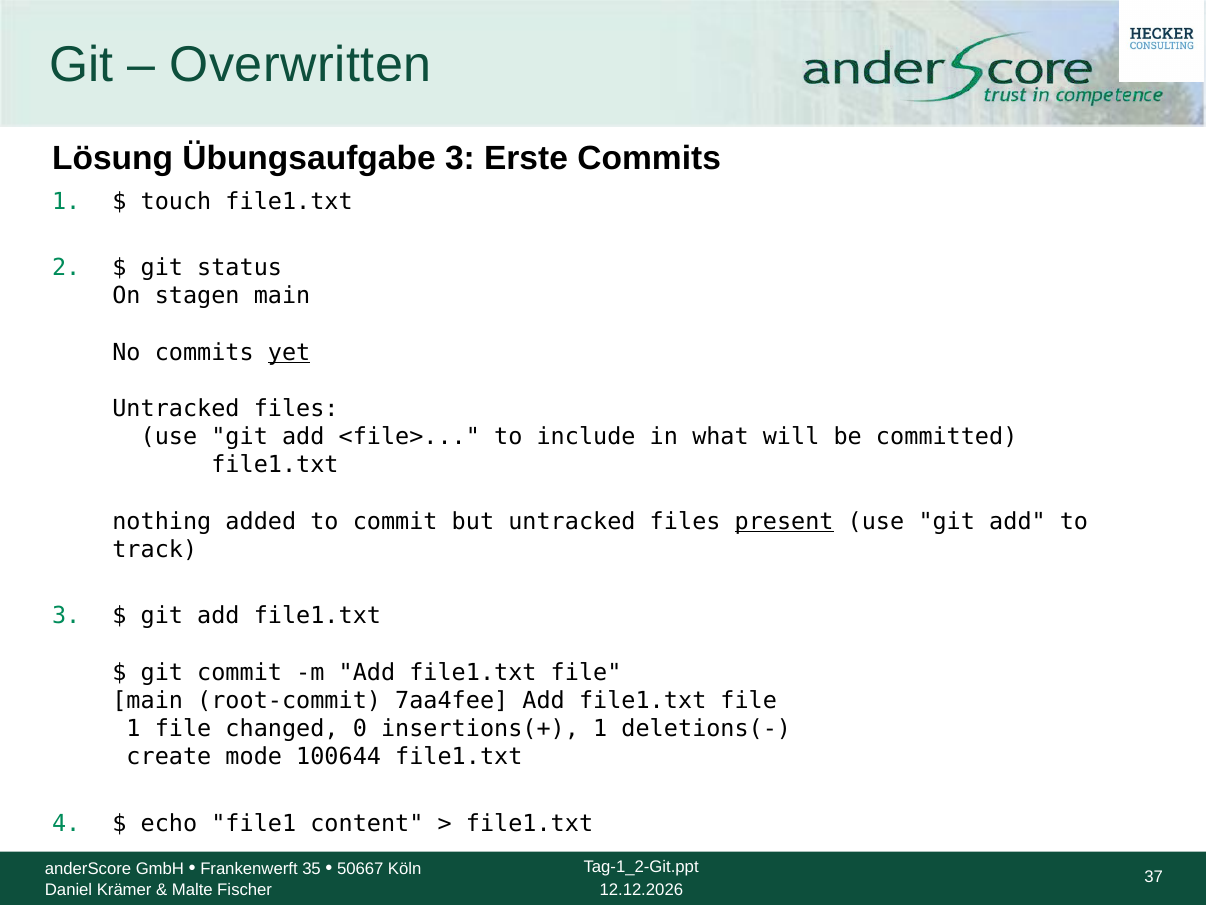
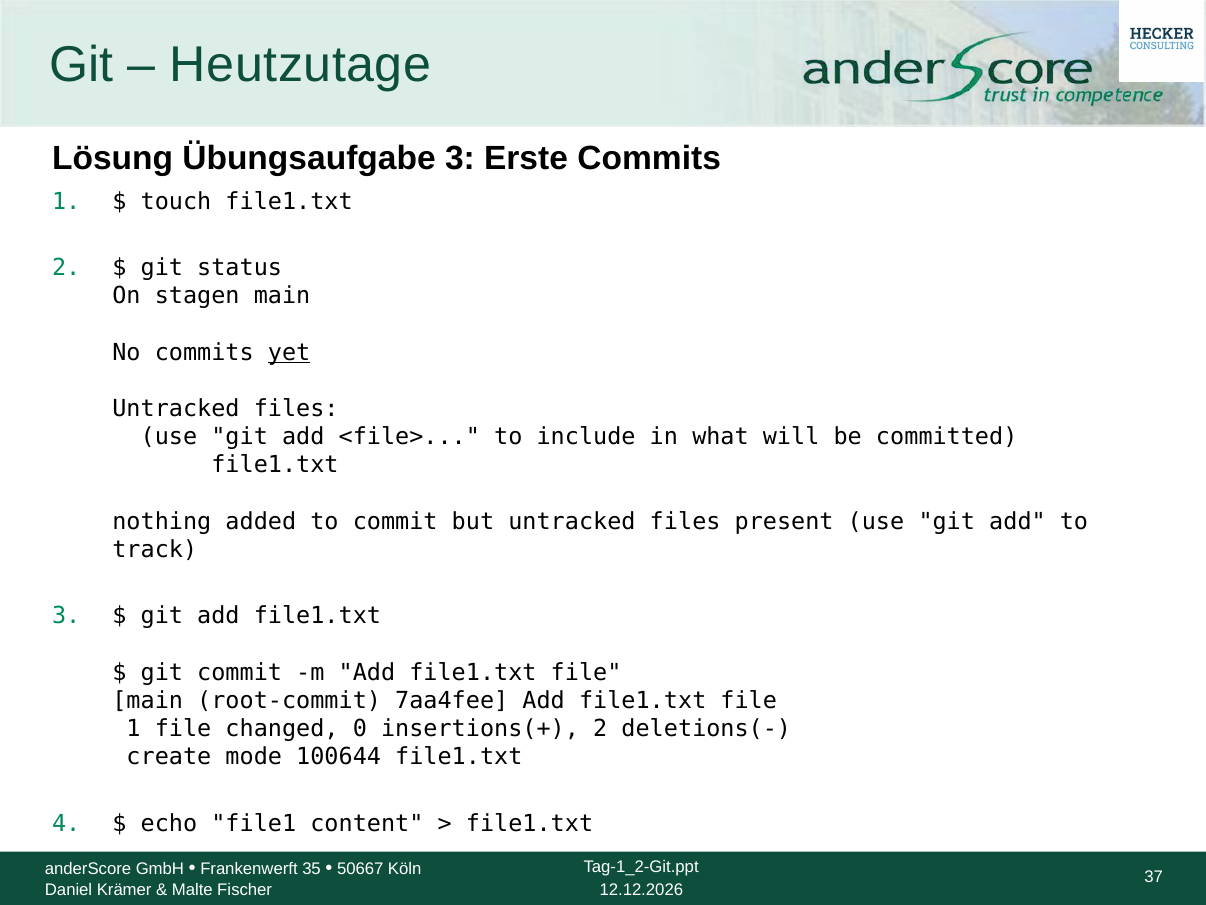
Overwritten: Overwritten -> Heutzutage (301, 65)
present underline: present -> none (784, 521)
insertions(+ 1: 1 -> 2 (600, 728)
